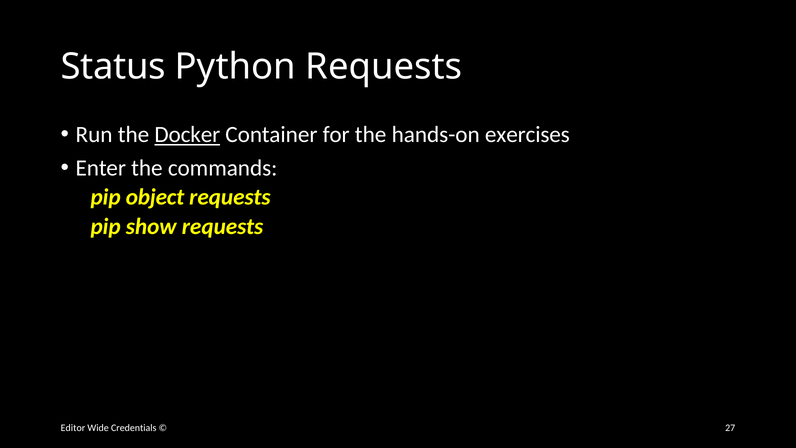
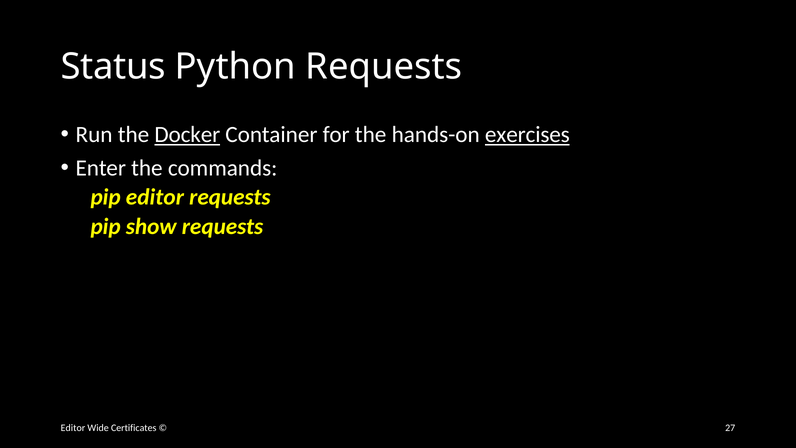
exercises underline: none -> present (527, 135)
pip object: object -> editor (155, 197)
Credentials: Credentials -> Certificates (134, 428)
